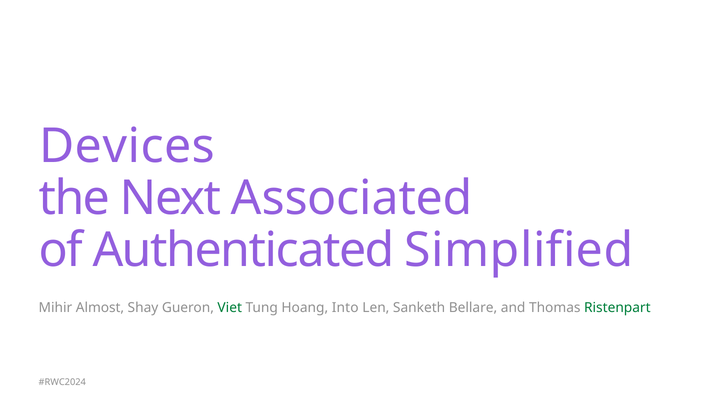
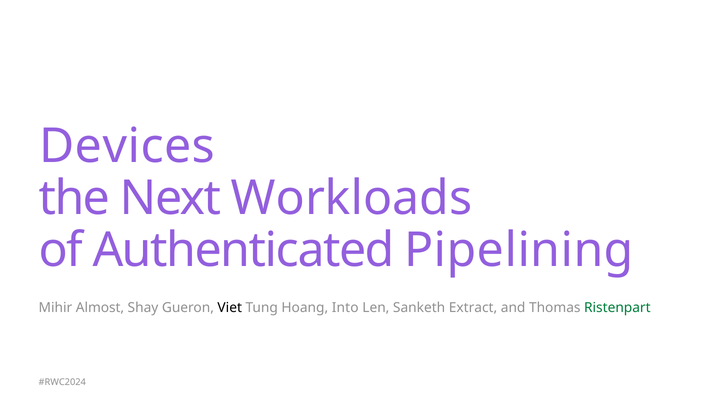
Associated: Associated -> Workloads (352, 198)
Simplified: Simplified -> Pipelining (519, 251)
Viet colour: green -> black (230, 308)
Bellare: Bellare -> Extract (473, 308)
